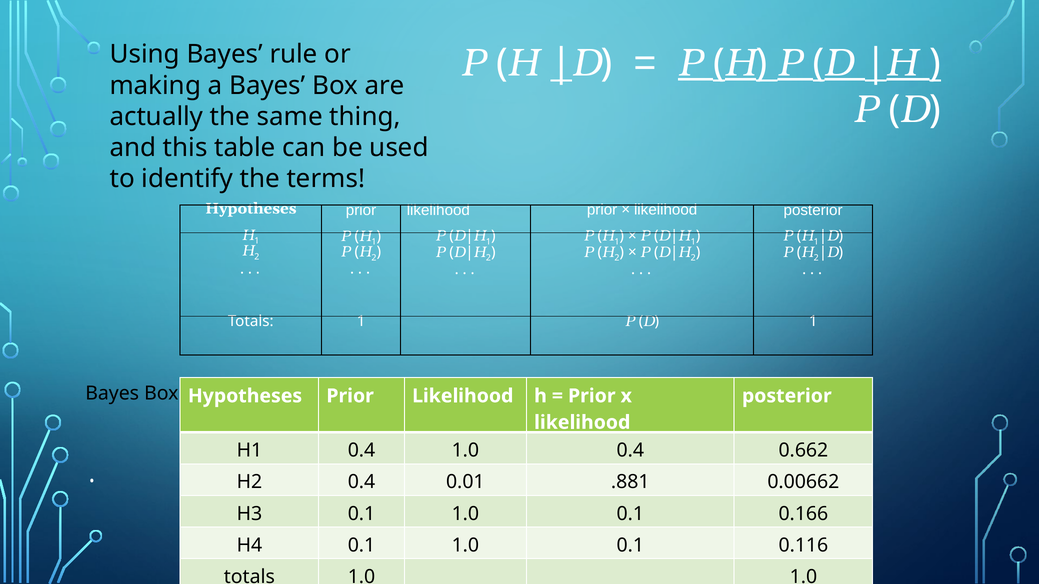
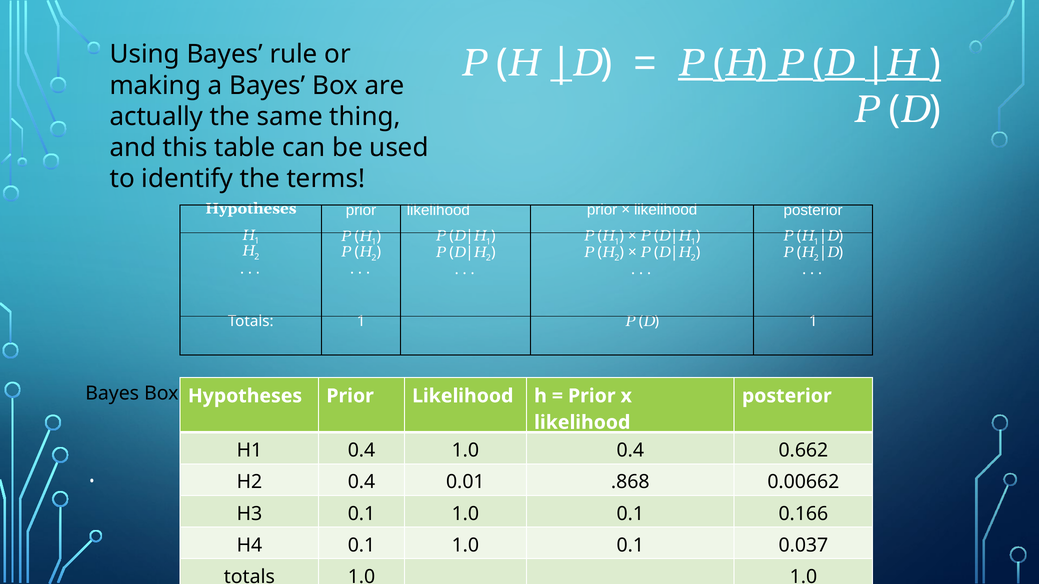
.881: .881 -> .868 (630, 482)
0.116: 0.116 -> 0.037 (803, 546)
